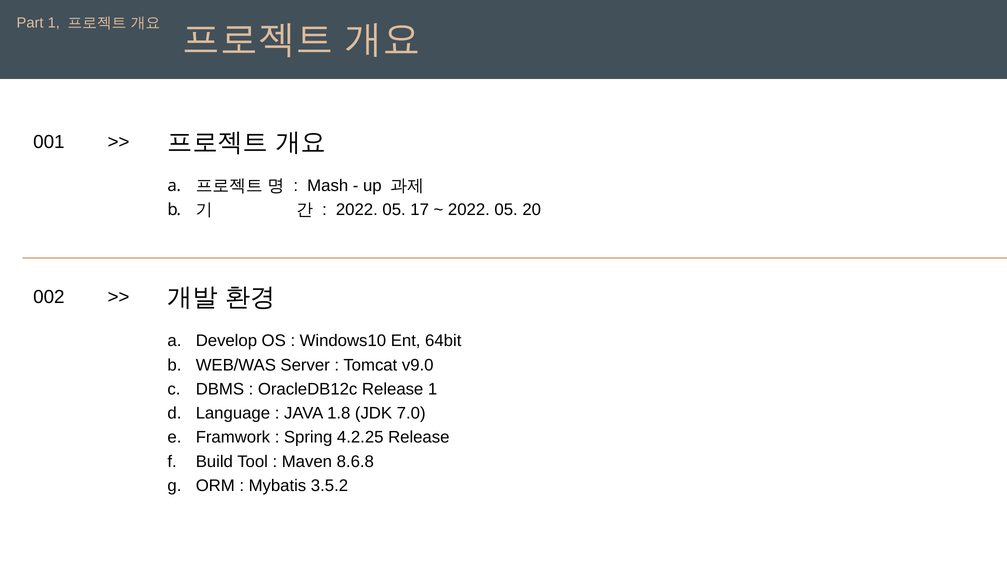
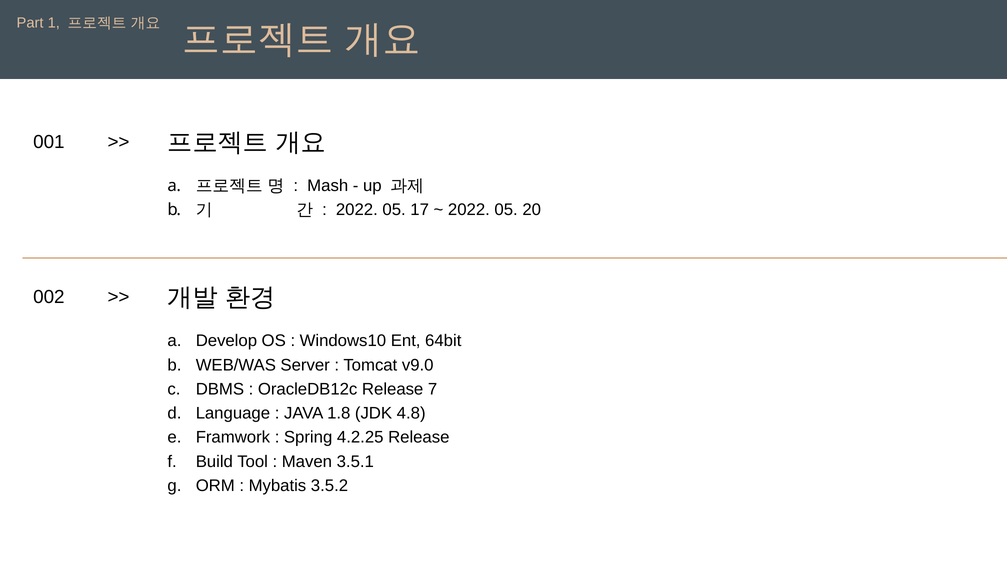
Release 1: 1 -> 7 (433, 389)
7.0: 7.0 -> 4.8 (411, 414)
8.6.8: 8.6.8 -> 3.5.1 (355, 462)
